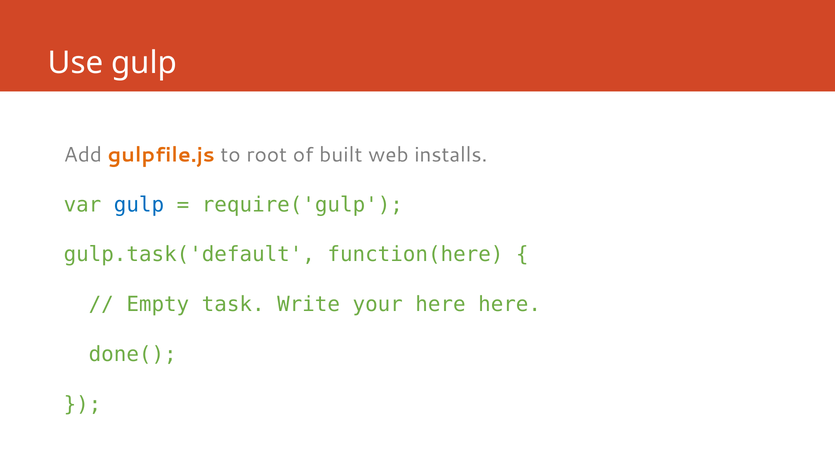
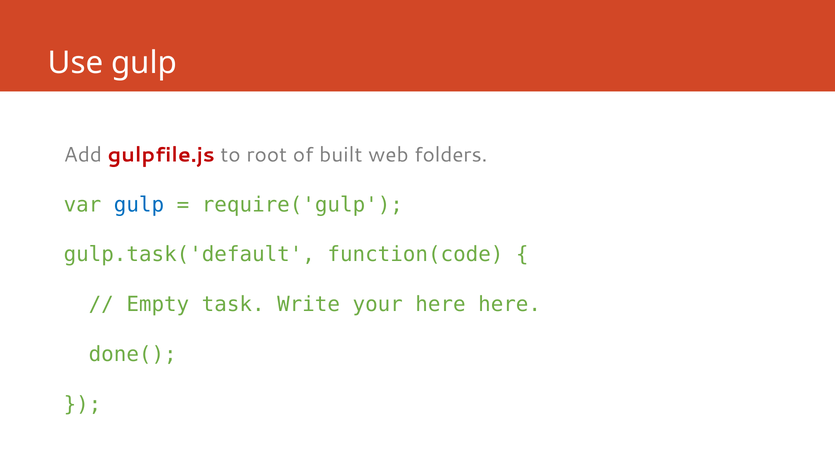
gulpfile.js colour: orange -> red (161, 155)
installs: installs -> folders (451, 155)
function(here: function(here -> function(code (415, 254)
